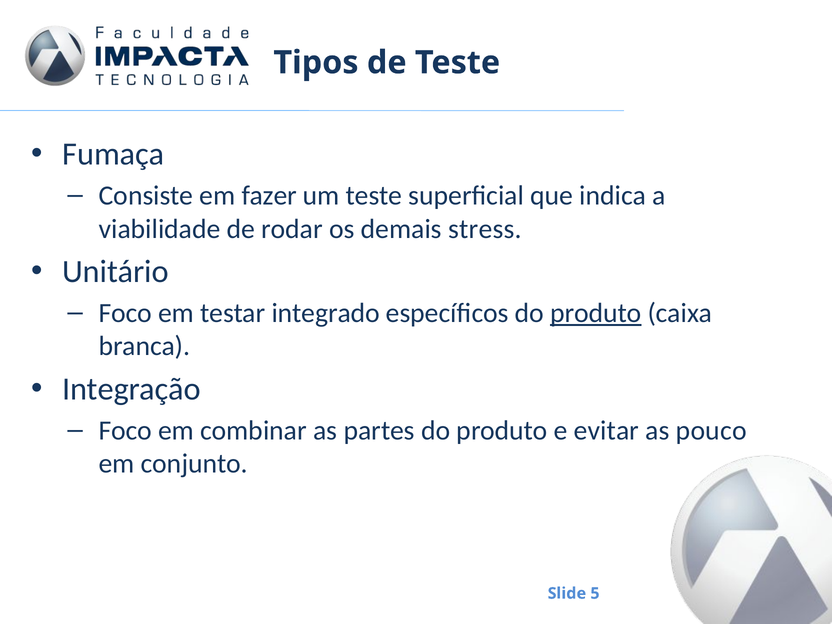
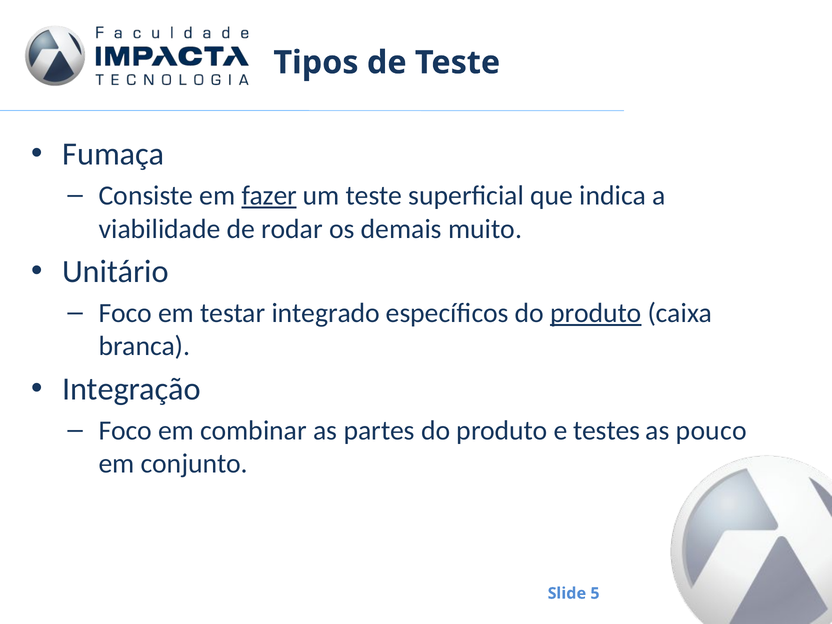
fazer underline: none -> present (269, 196)
stress: stress -> muito (485, 229)
evitar: evitar -> testes (607, 430)
